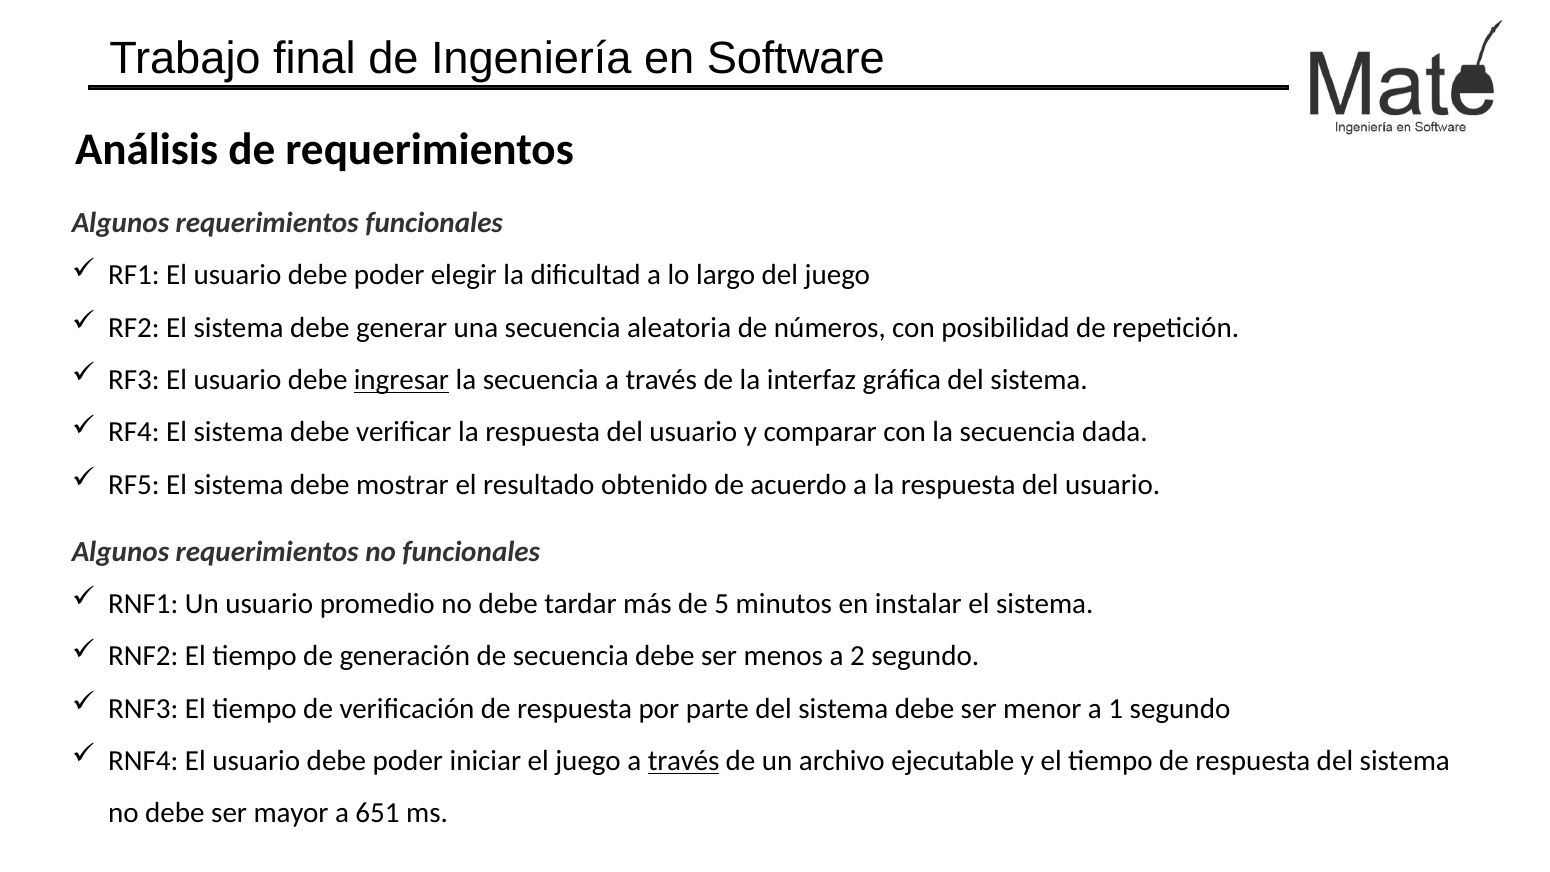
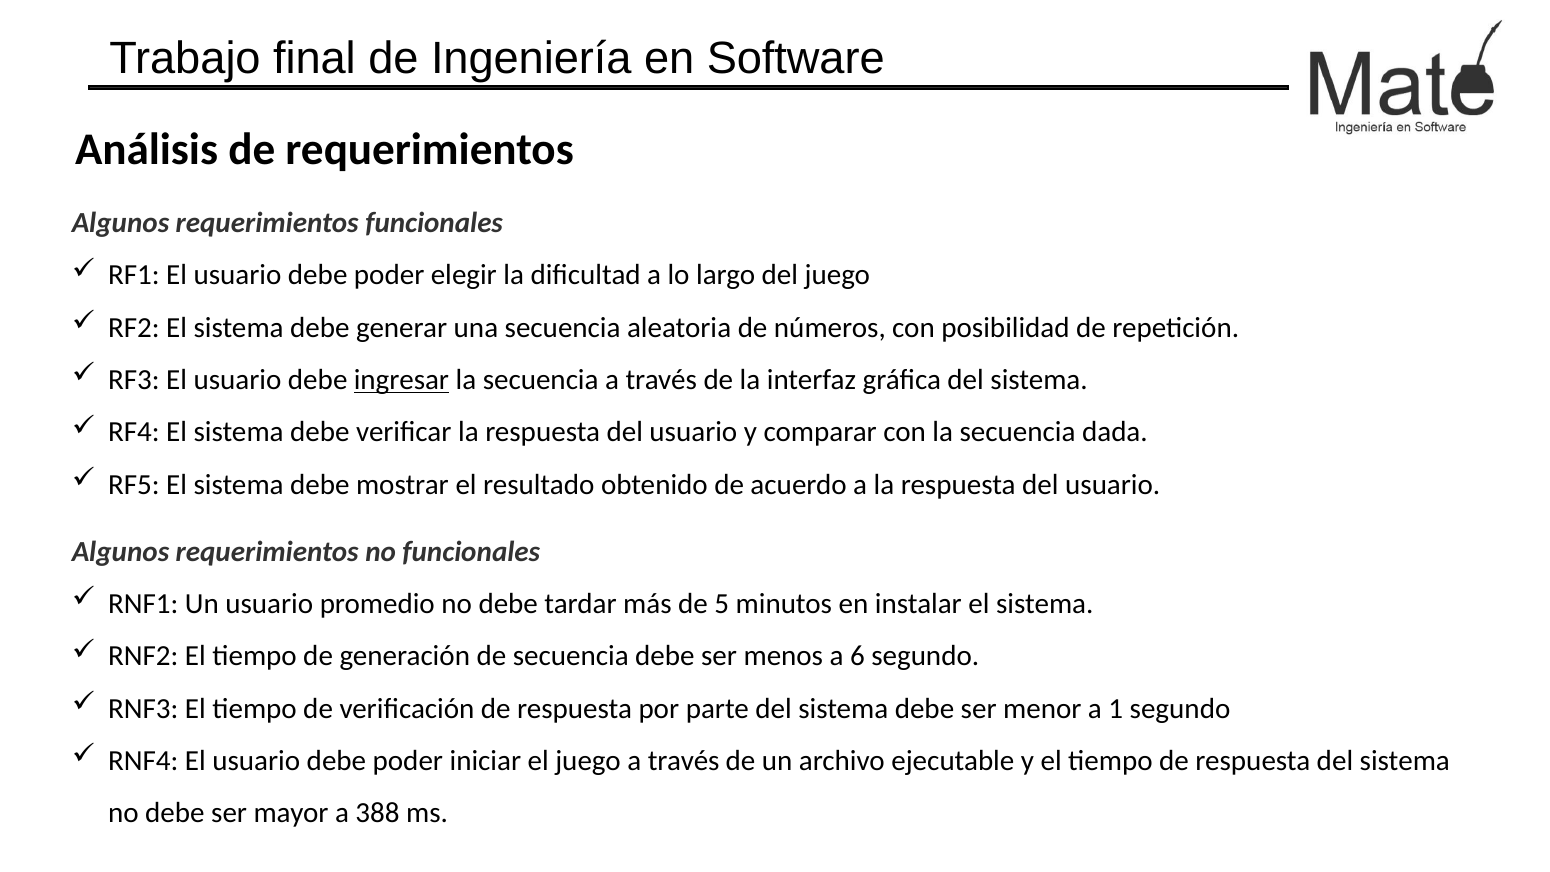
2: 2 -> 6 (857, 656)
través underline: present -> none (684, 761)
651: 651 -> 388 (378, 813)
